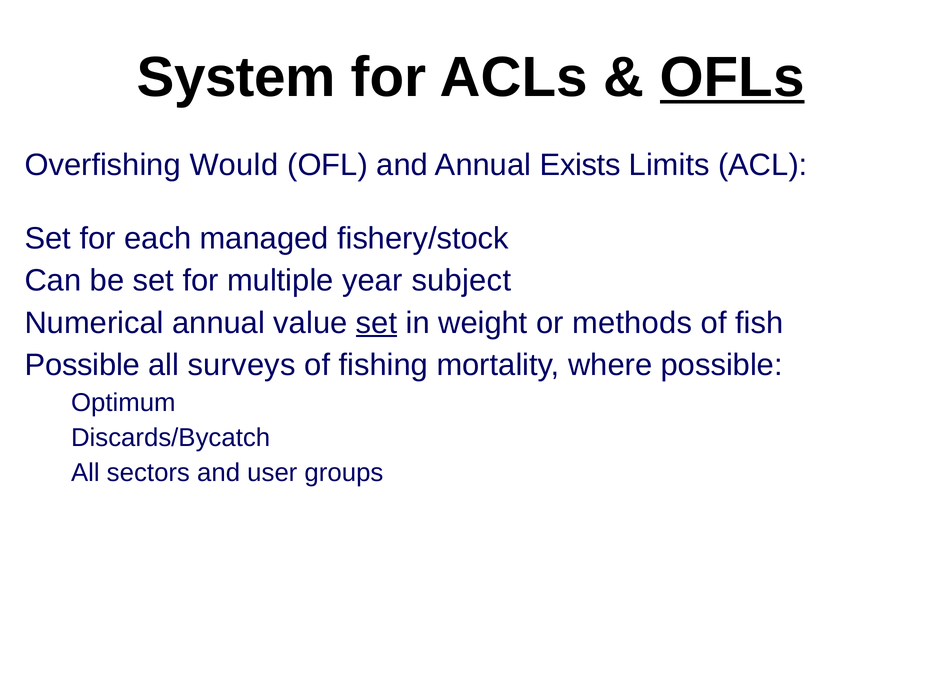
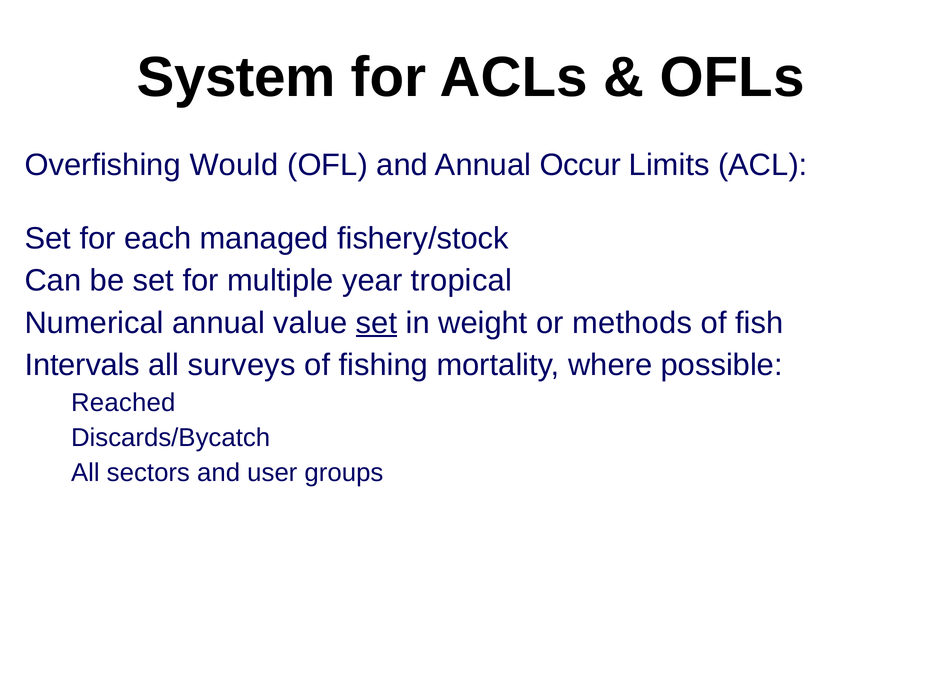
OFLs underline: present -> none (732, 77)
Exists: Exists -> Occur (580, 165)
subject: subject -> tropical (461, 280)
Possible: Possible -> Intervals (82, 365)
Optimum: Optimum -> Reached (123, 402)
